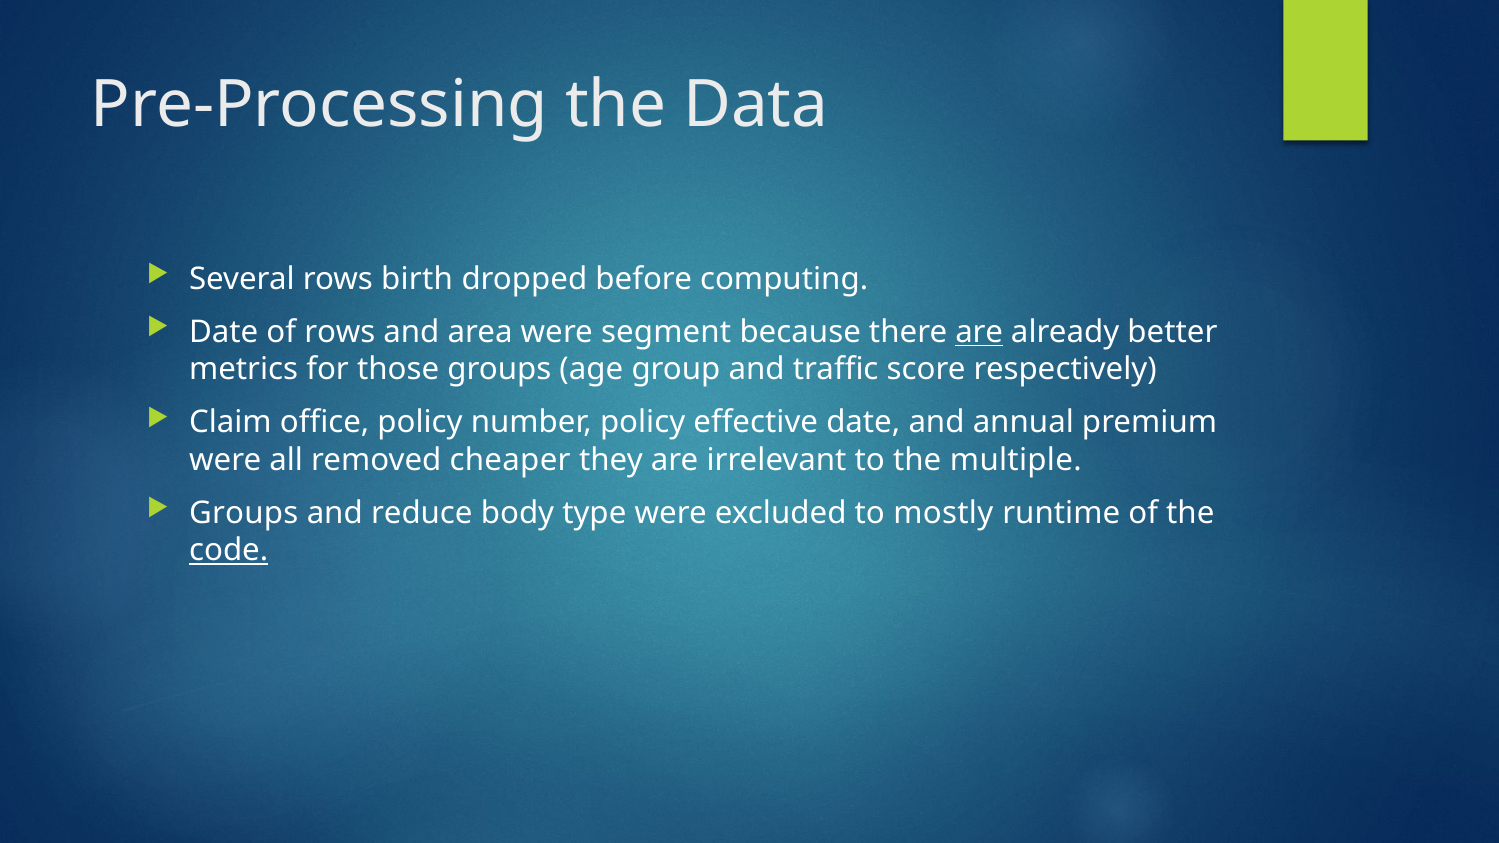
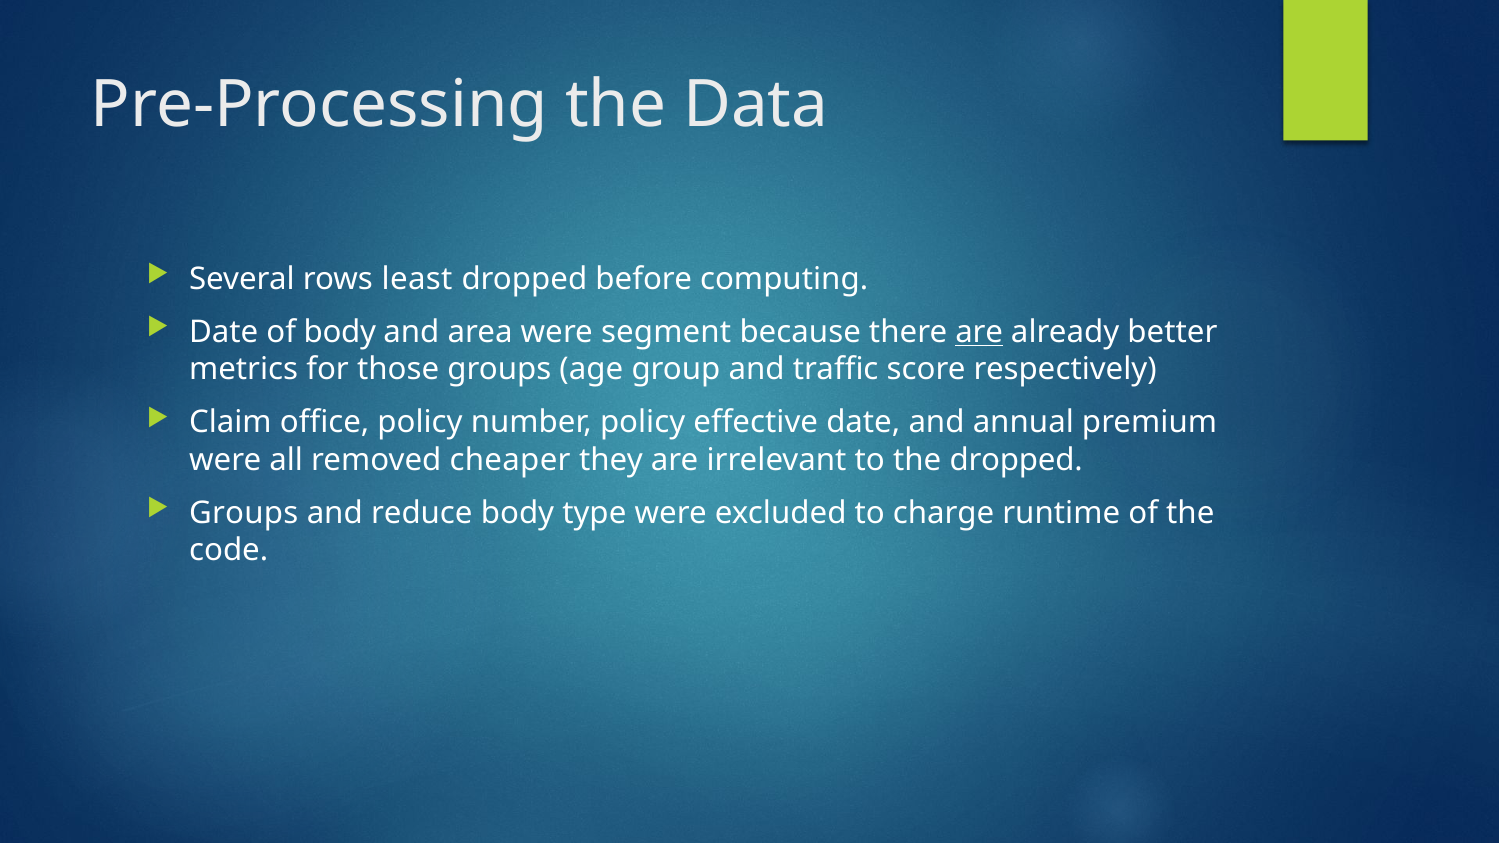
birth: birth -> least (417, 279)
of rows: rows -> body (340, 332)
the multiple: multiple -> dropped (1016, 460)
mostly: mostly -> charge (943, 513)
code underline: present -> none (229, 551)
